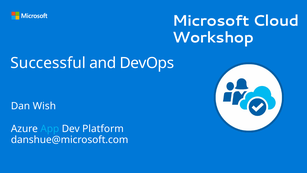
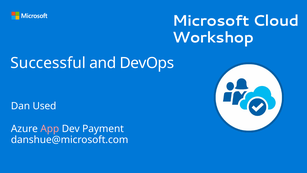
Wish: Wish -> Used (44, 106)
App colour: light blue -> pink (50, 129)
Platform: Platform -> Payment (103, 129)
